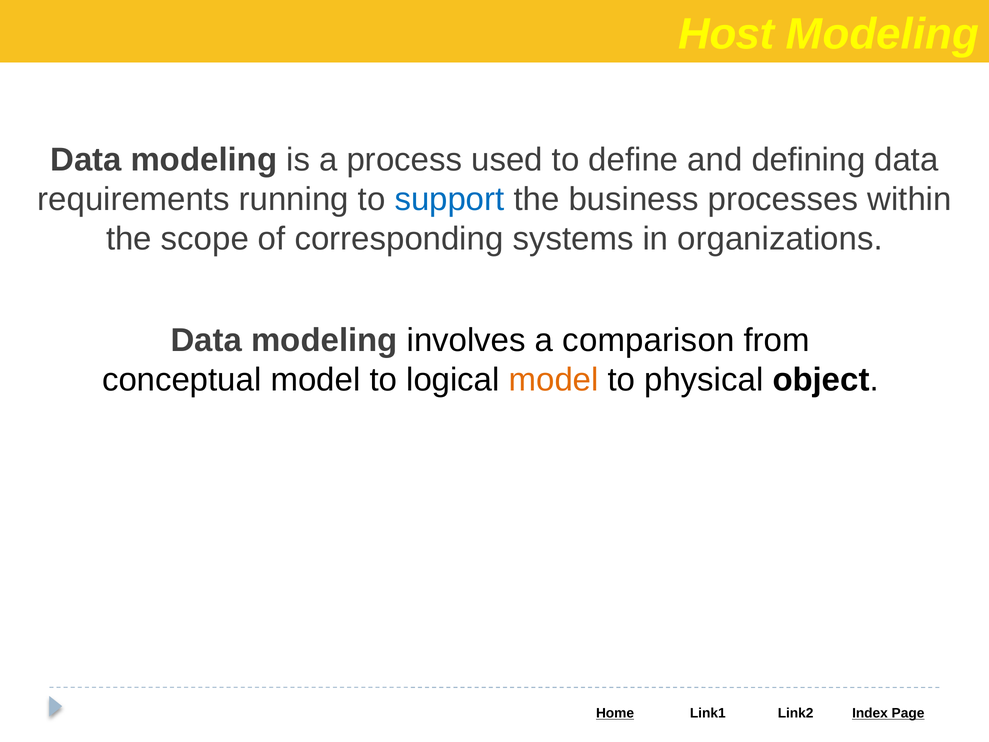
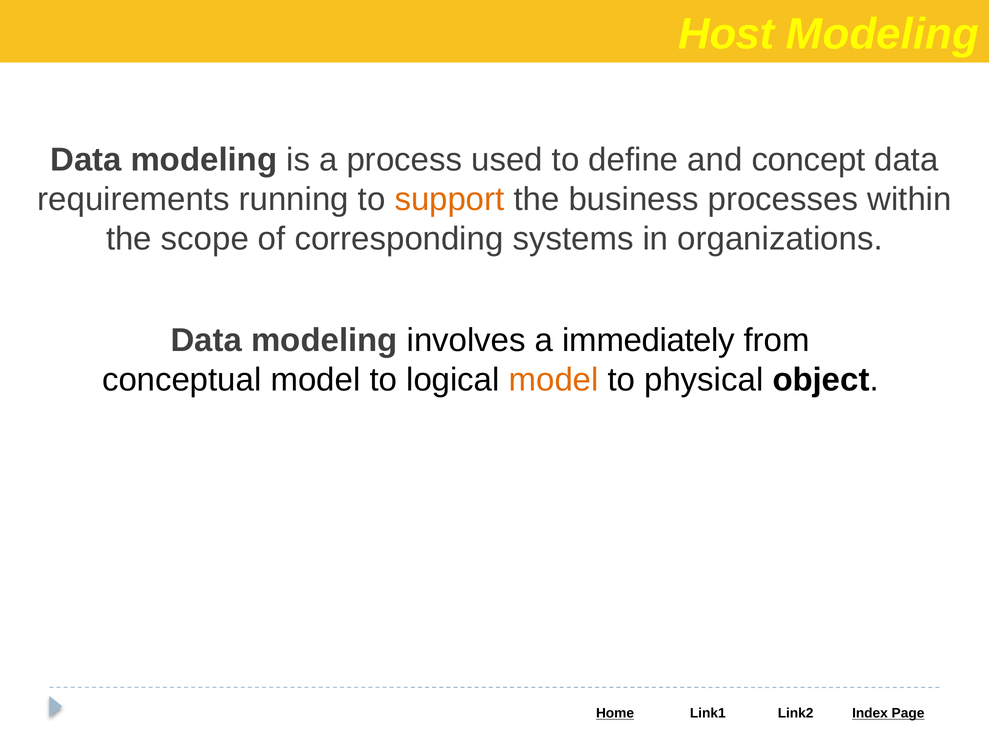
defining: defining -> concept (808, 160)
support colour: blue -> orange (449, 199)
comparison: comparison -> immediately (649, 340)
